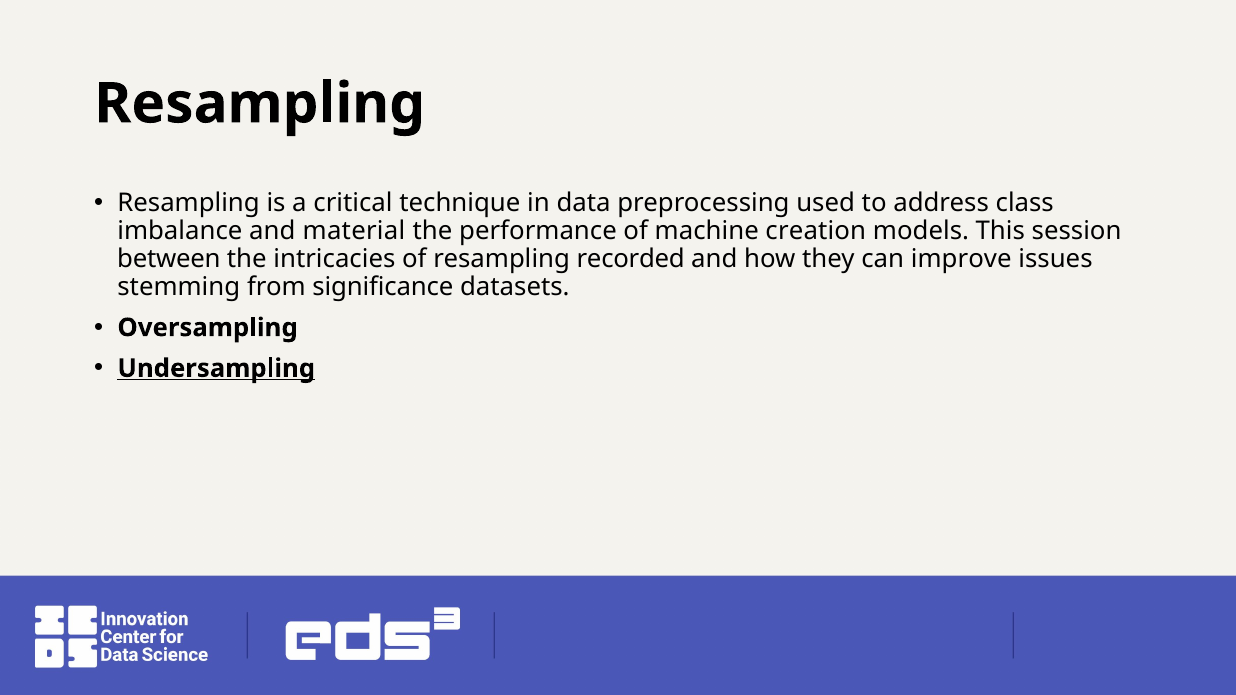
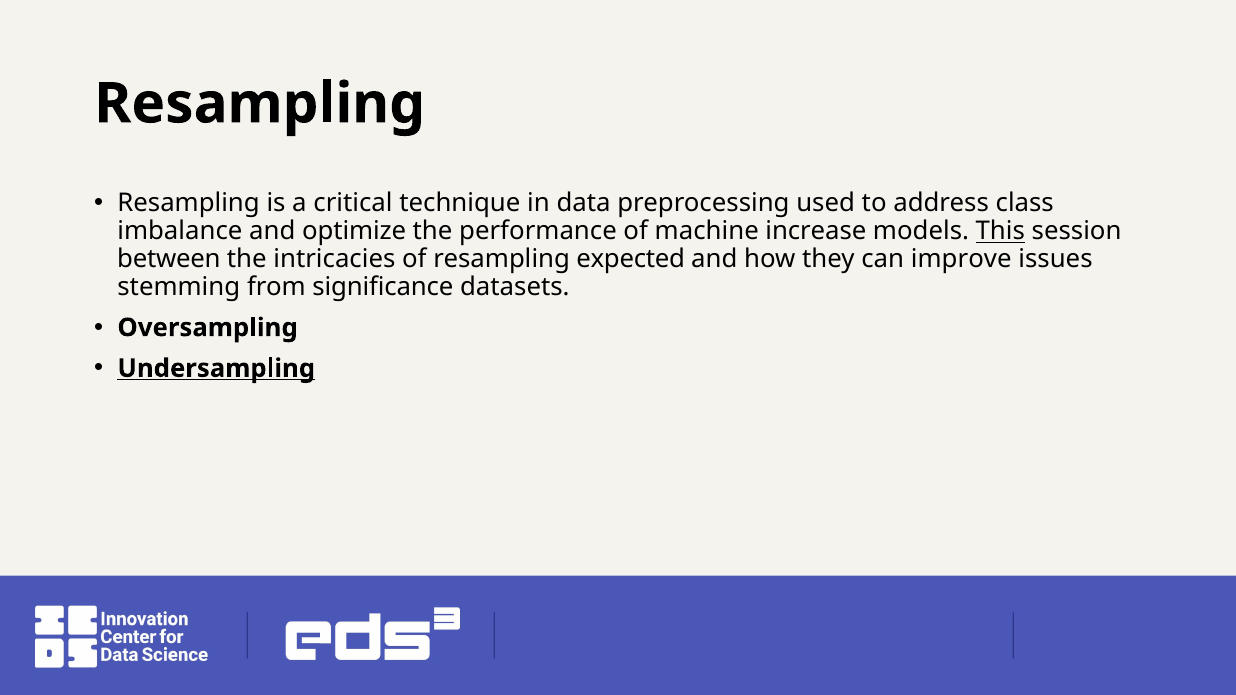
material: material -> optimize (354, 231)
creation: creation -> increase (816, 231)
This underline: none -> present (1000, 231)
recorded: recorded -> expected (631, 259)
